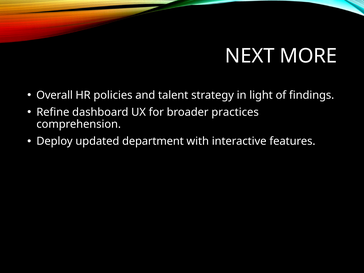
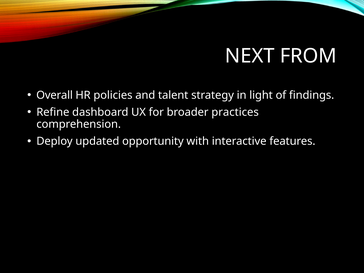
MORE: MORE -> FROM (308, 56)
department: department -> opportunity (153, 141)
